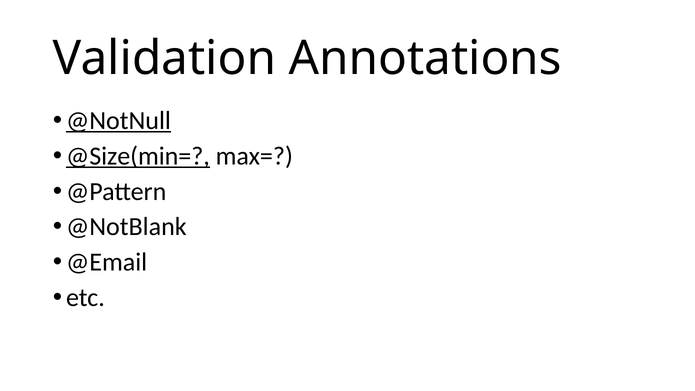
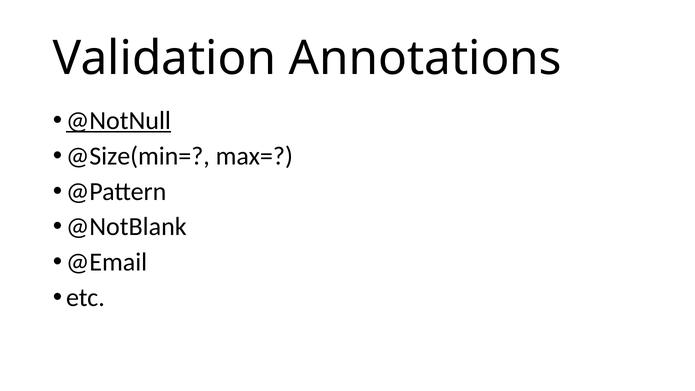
@Size(min= underline: present -> none (138, 156)
